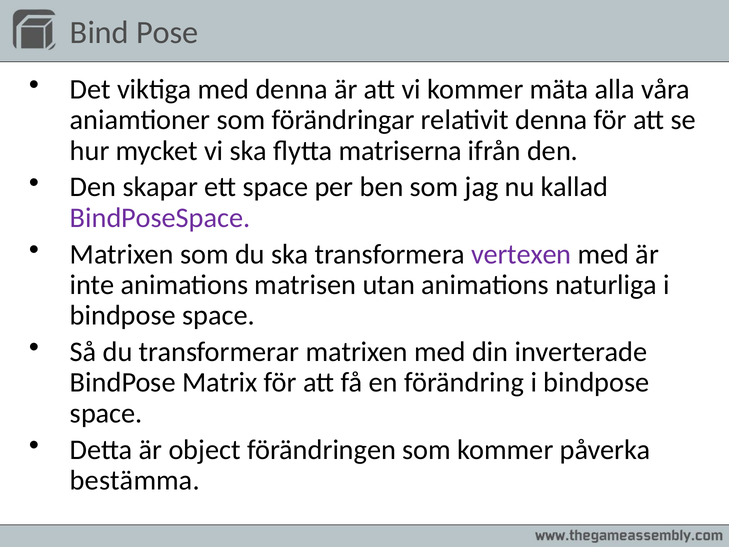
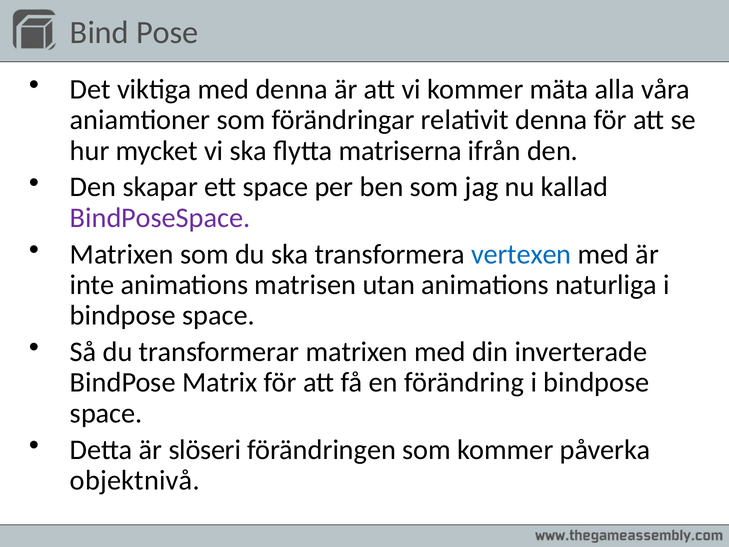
vertexen colour: purple -> blue (521, 254)
object: object -> slöseri (205, 450)
bestämma: bestämma -> objektnivå (135, 480)
